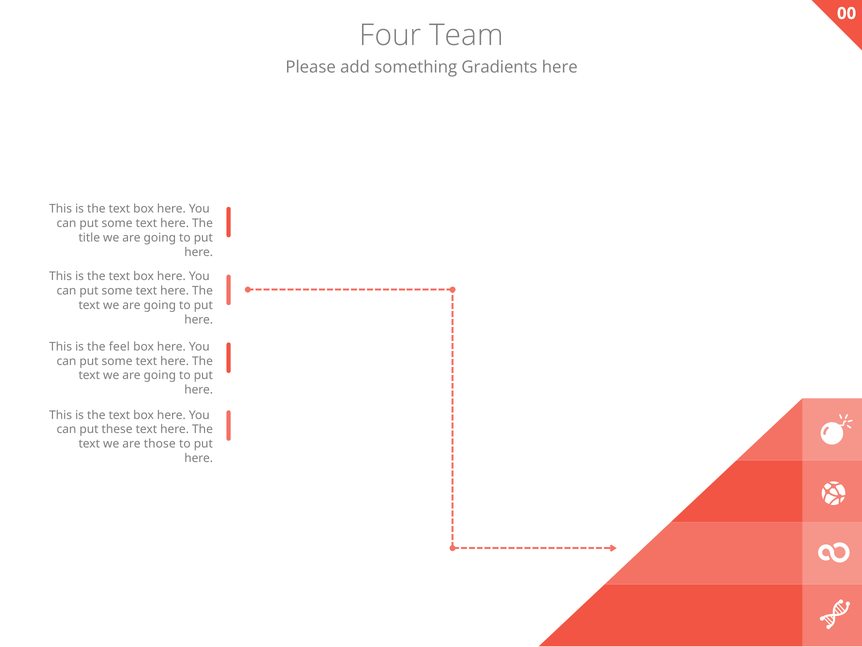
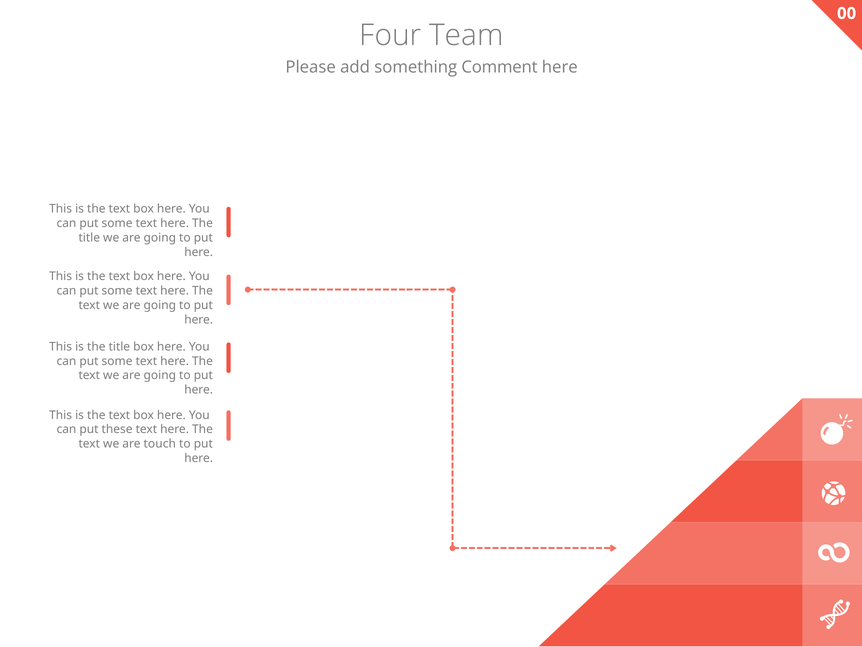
Gradients: Gradients -> Comment (500, 67)
is the feel: feel -> title (119, 346)
those: those -> touch (160, 444)
